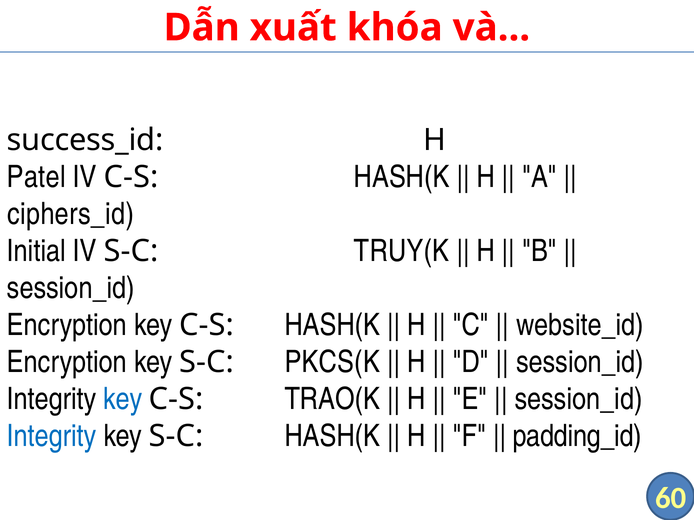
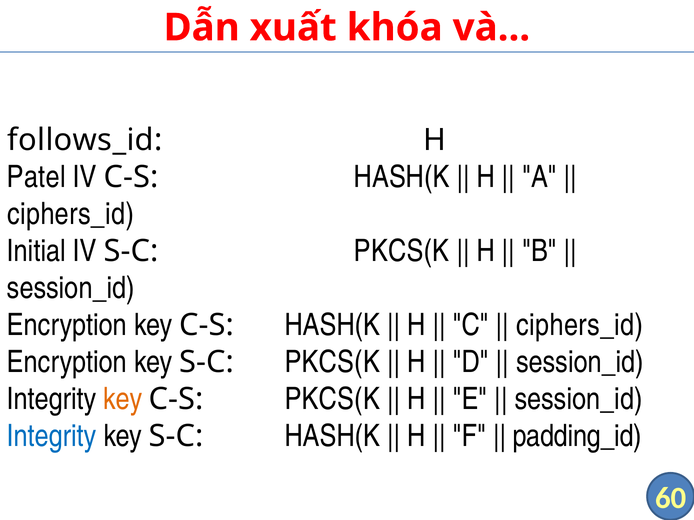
success_id: success_id -> follows_id (85, 140)
IV S-C TRUY(K: TRUY(K -> PKCS(K (402, 251)
website_id: website_id -> ciphers_id (580, 325)
key colour: blue -> orange (123, 400)
C-S TRAO(K: TRAO(K -> PKCS(K (332, 400)
